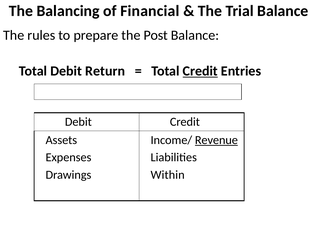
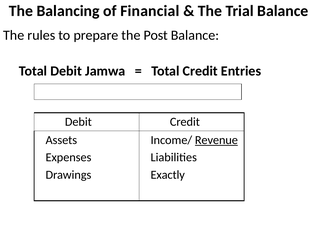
Return: Return -> Jamwa (105, 71)
Credit underline: present -> none (200, 71)
Within: Within -> Exactly (168, 175)
